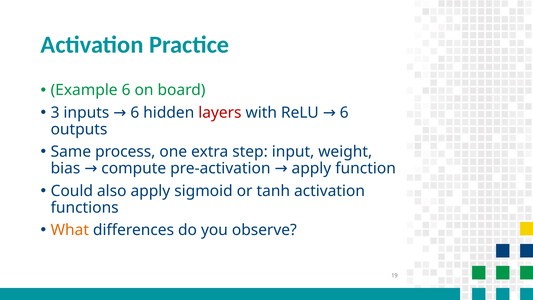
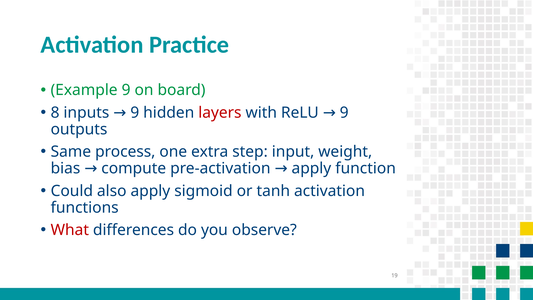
Example 6: 6 -> 9 (126, 90)
3: 3 -> 8 (55, 112)
inputs 6: 6 -> 9 (135, 112)
ReLU 6: 6 -> 9 (344, 112)
What colour: orange -> red (70, 230)
